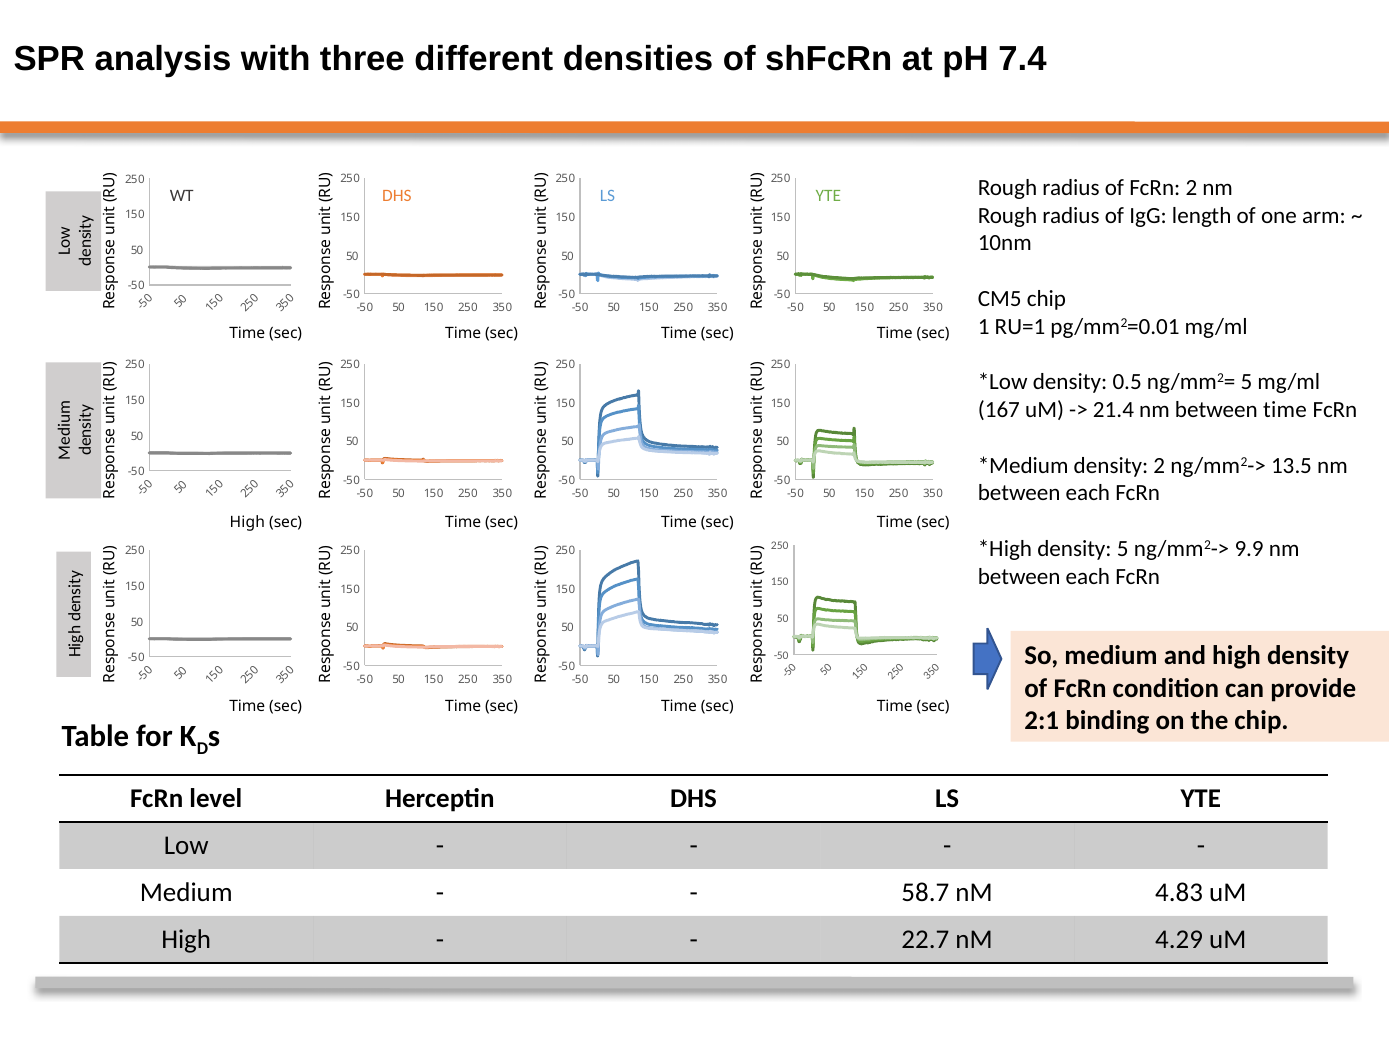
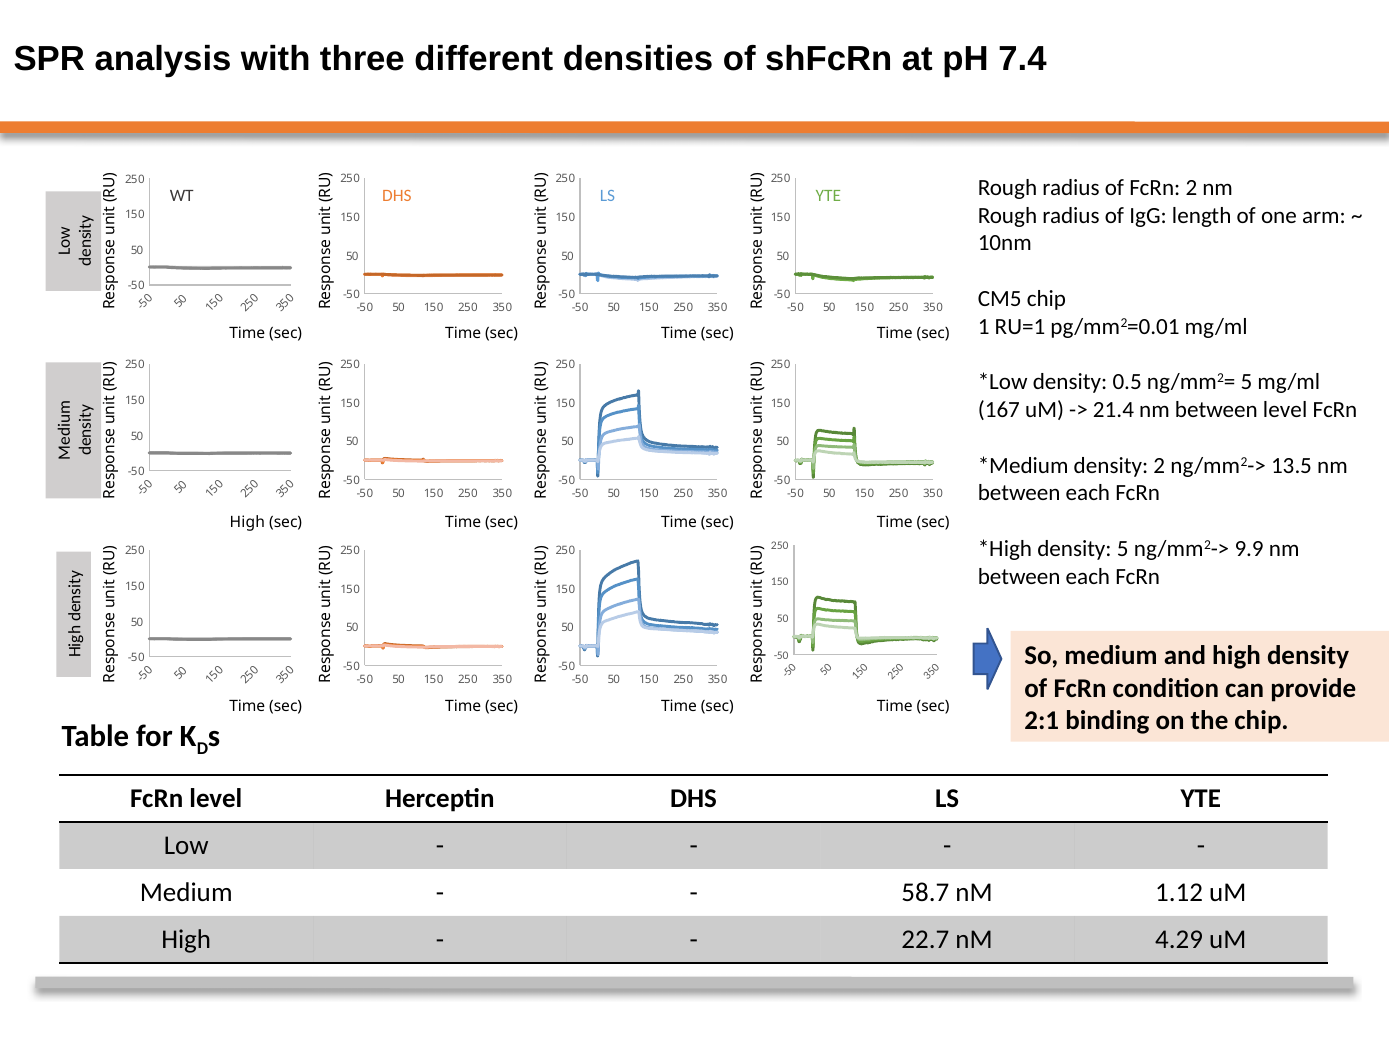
between time: time -> level (1285, 410)
4.83: 4.83 -> 1.12 (1179, 893)
